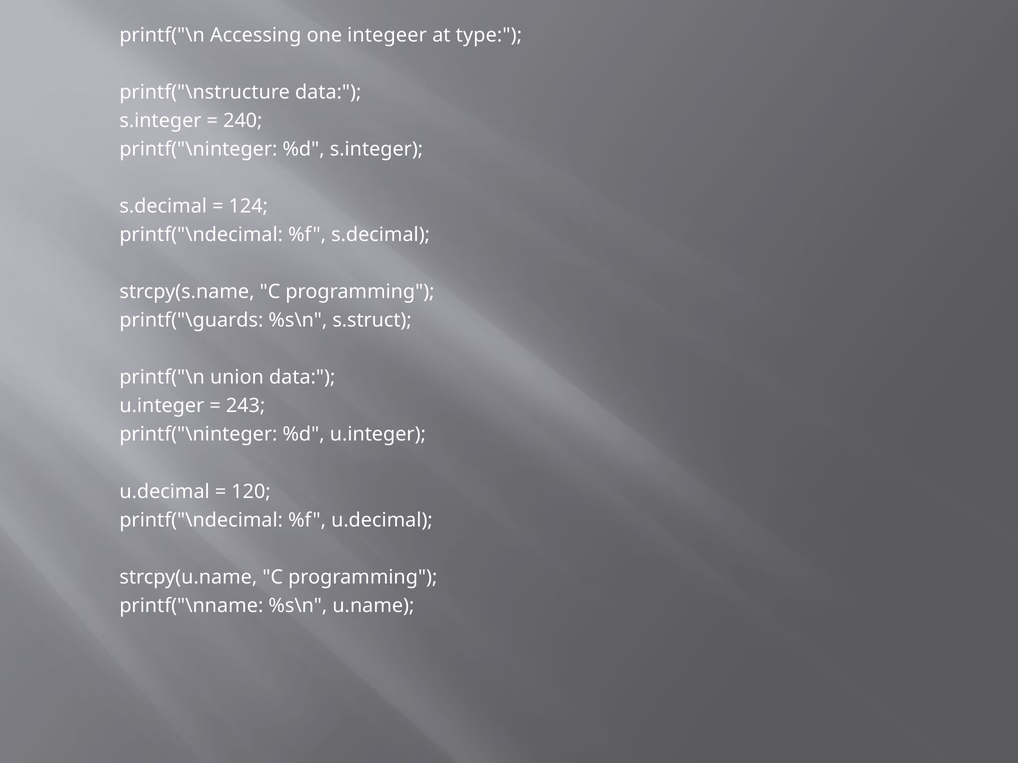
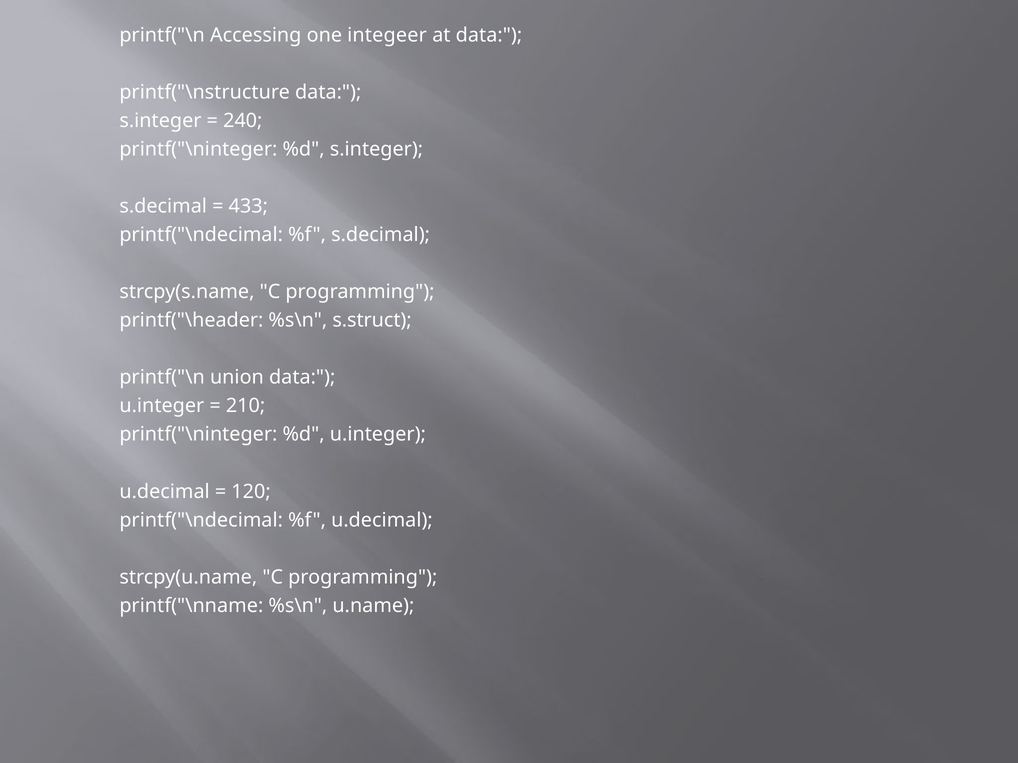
at type: type -> data (489, 35)
124: 124 -> 433 (248, 206)
printf("\guards: printf("\guards -> printf("\header (191, 321)
243: 243 -> 210 (246, 406)
